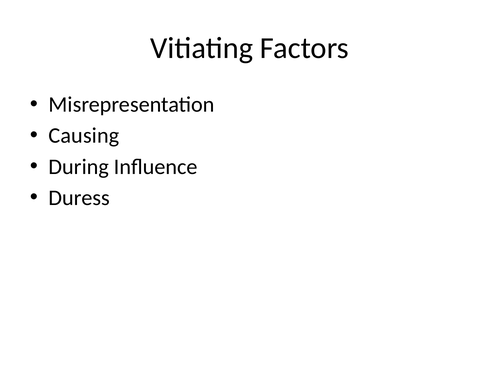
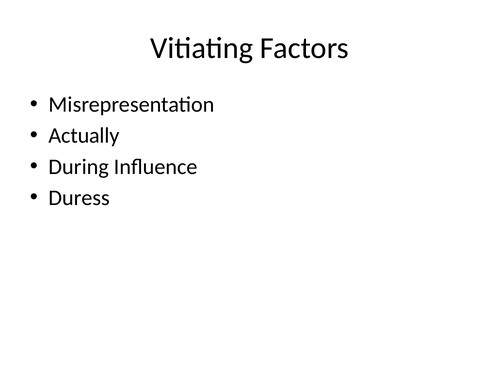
Causing: Causing -> Actually (84, 136)
